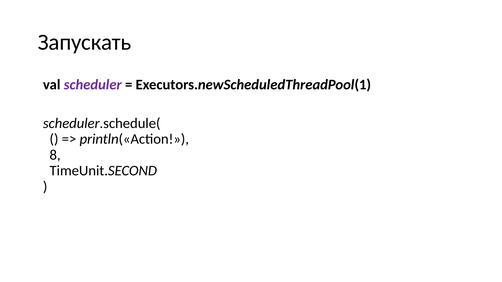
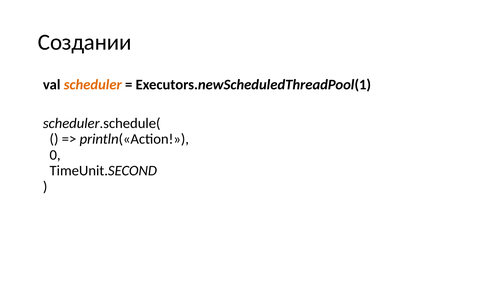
Запускать: Запускать -> Создании (85, 42)
scheduler colour: purple -> orange (93, 85)
8: 8 -> 0 (55, 155)
